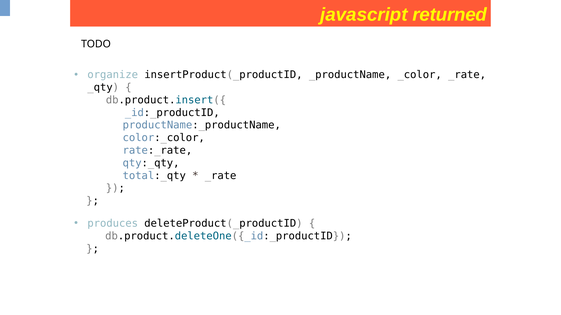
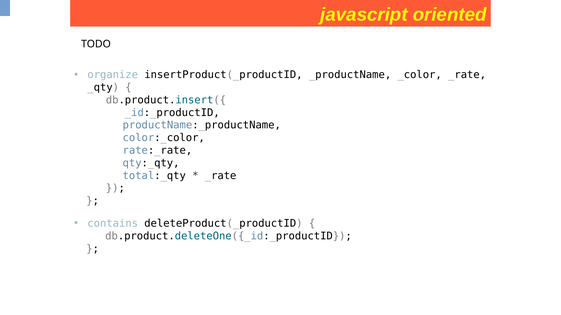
returned: returned -> oriented (450, 15)
produces: produces -> contains (113, 224)
